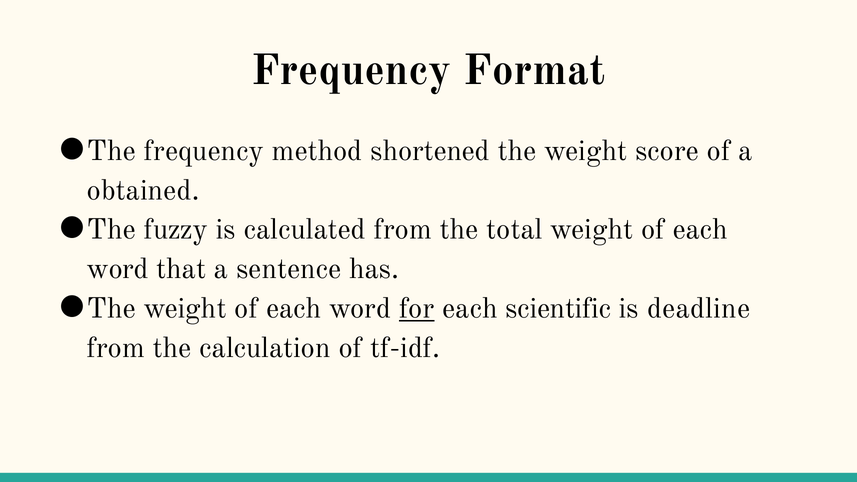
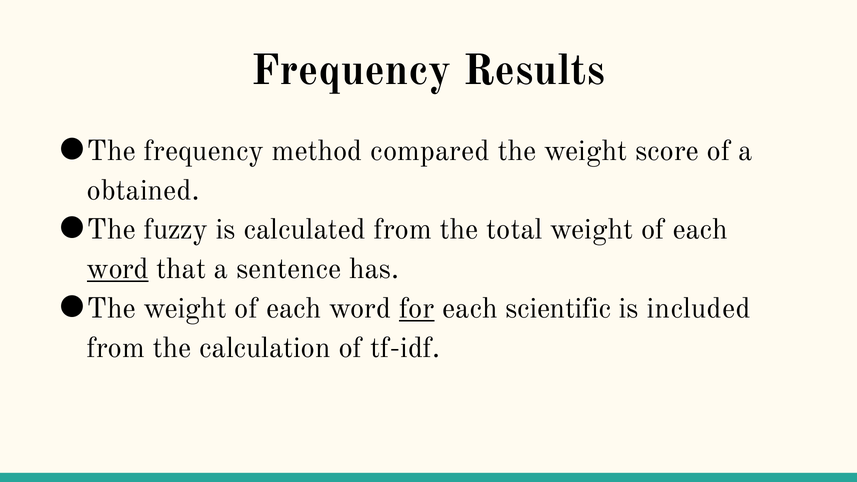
Format: Format -> Results (534, 70)
shortened: shortened -> compared (430, 151)
word underline: none -> present (118, 269)
deadline: deadline -> included (699, 308)
